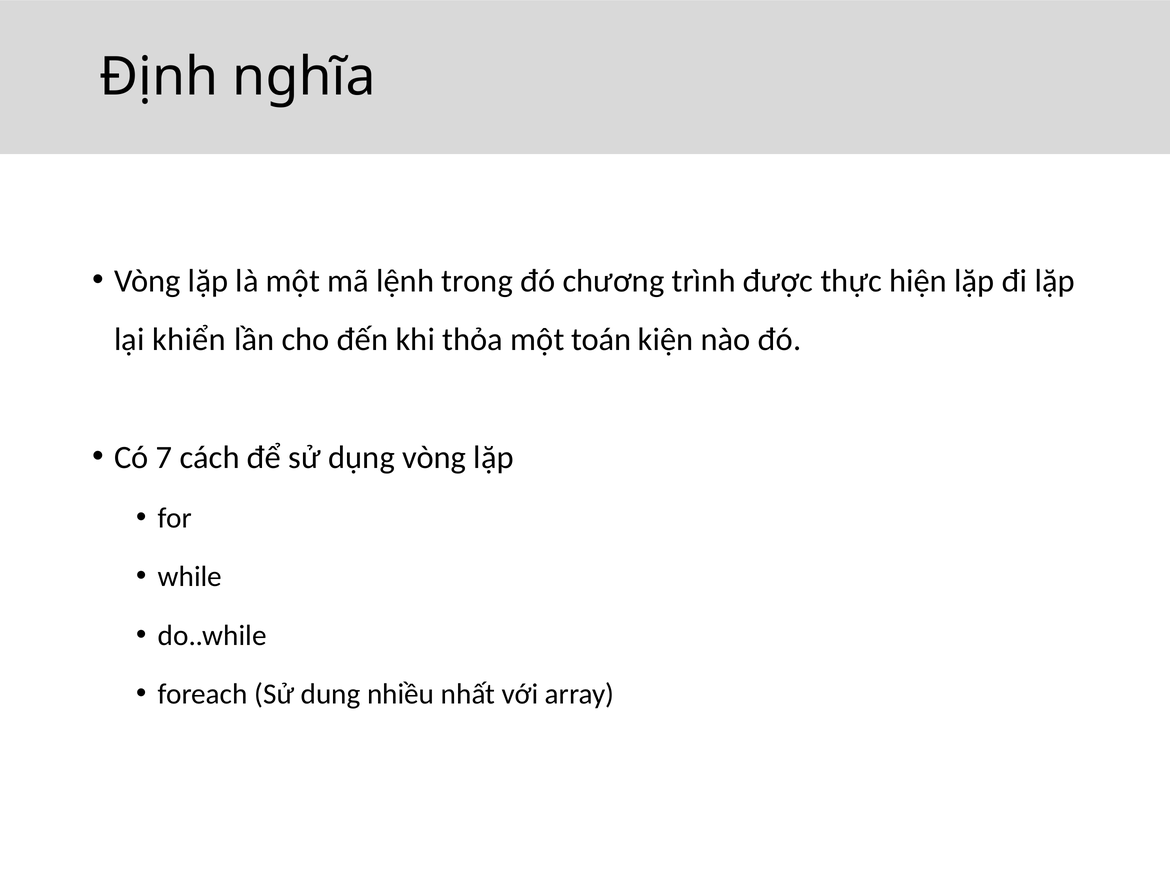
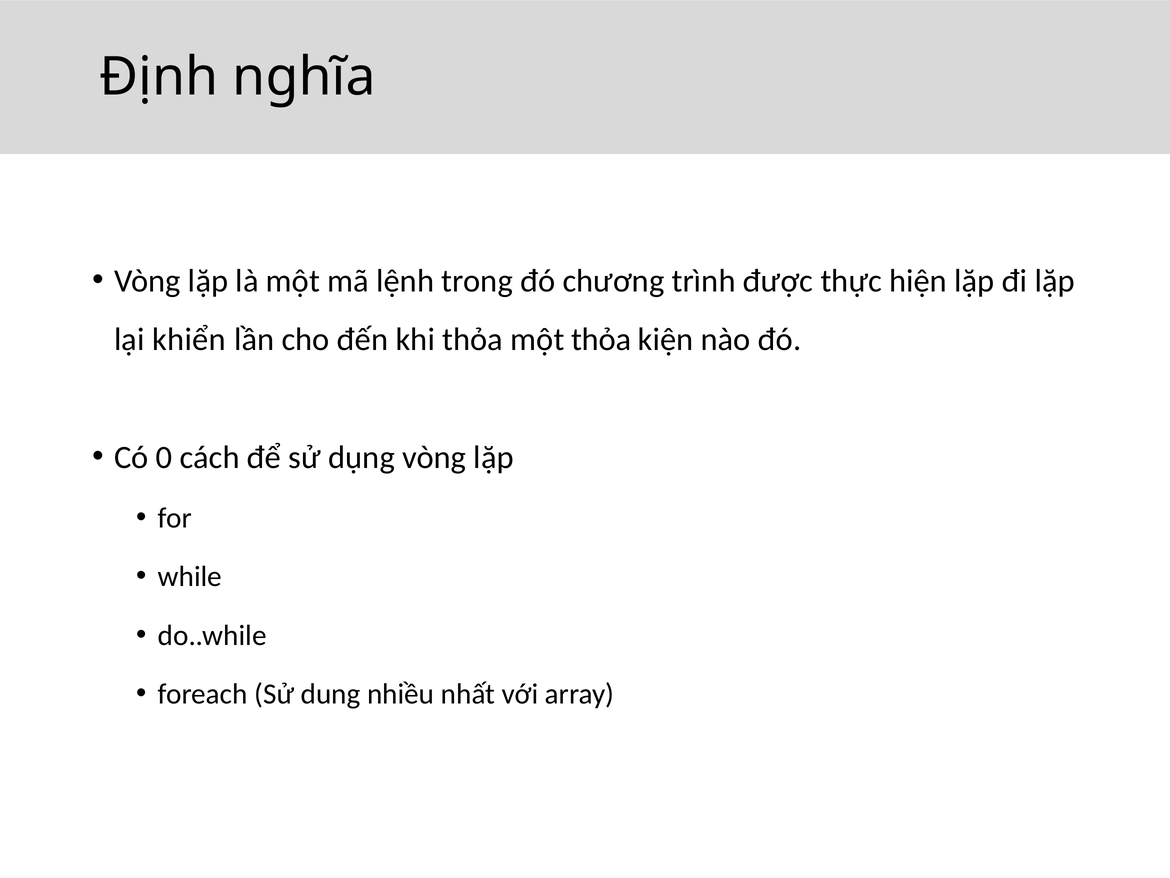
một toán: toán -> thỏa (601, 339)
7: 7 -> 0 (164, 457)
